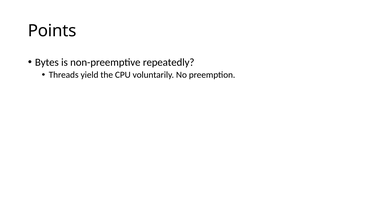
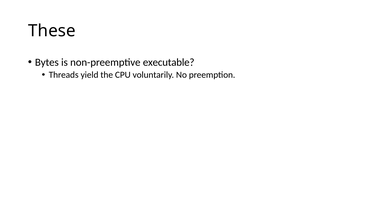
Points: Points -> These (52, 31)
repeatedly: repeatedly -> executable (169, 62)
